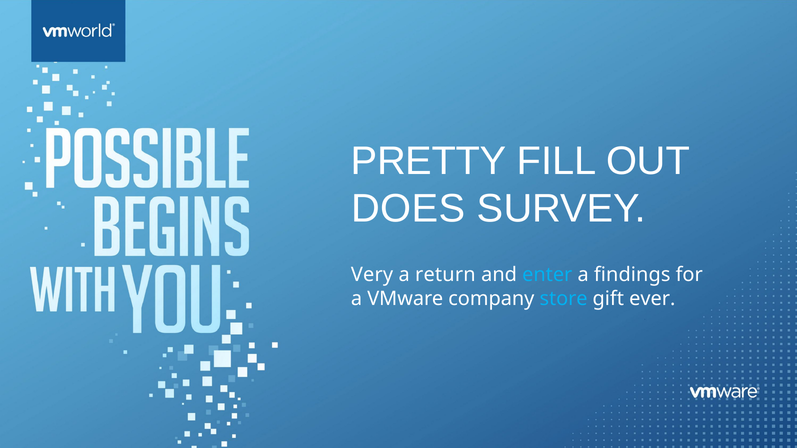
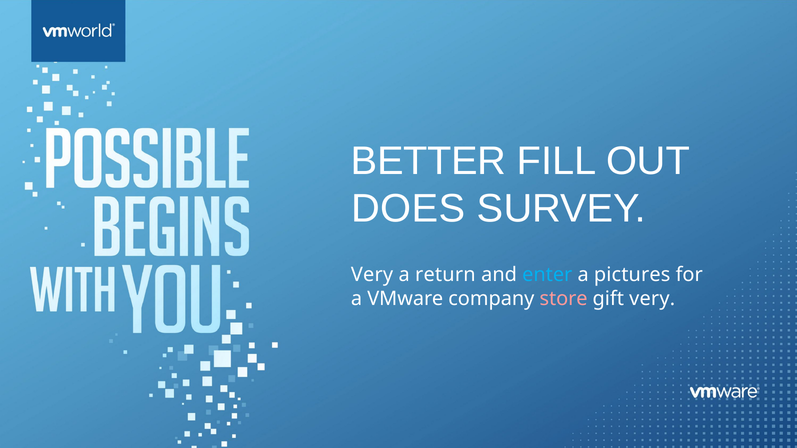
PRETTY: PRETTY -> BETTER (429, 161)
findings: findings -> pictures (632, 275)
store colour: light blue -> pink (564, 299)
gift ever: ever -> very (652, 299)
